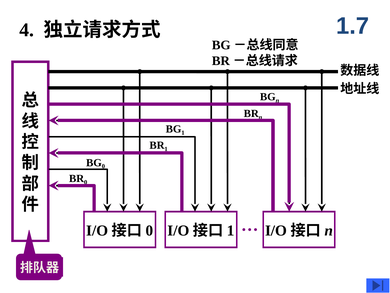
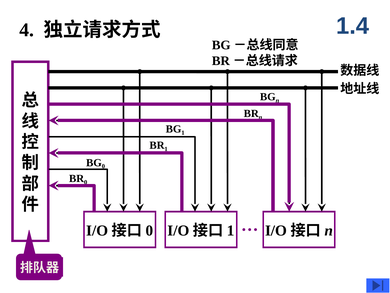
1.7: 1.7 -> 1.4 (353, 26)
